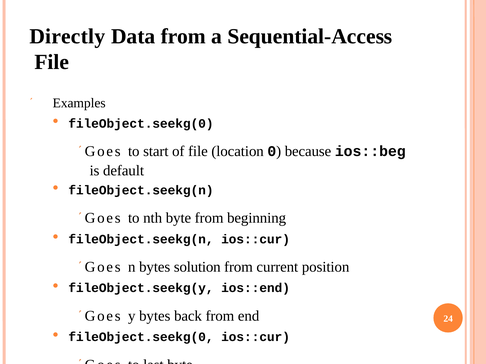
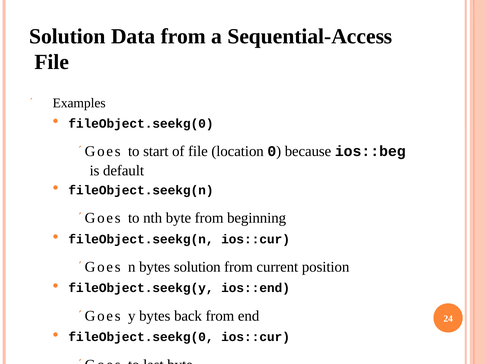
Directly: Directly -> Solution (67, 36)
